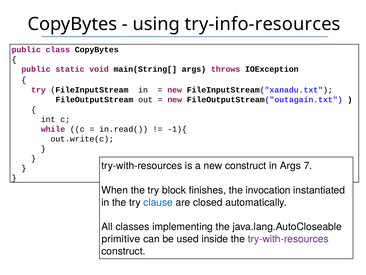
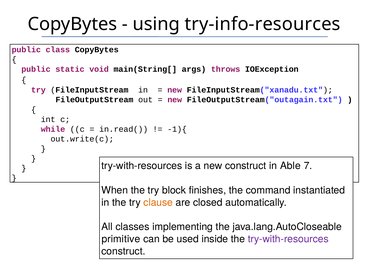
in Args: Args -> Able (290, 165)
invocation: invocation -> command (268, 190)
clause colour: blue -> orange (158, 202)
